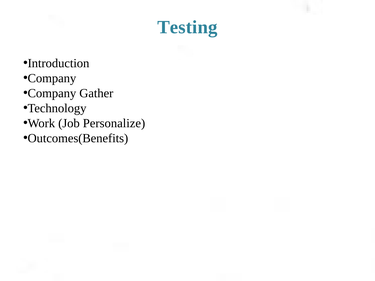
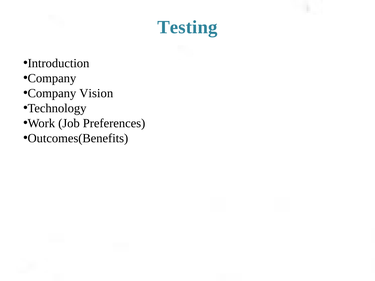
Gather: Gather -> Vision (96, 93)
Personalize: Personalize -> Preferences (114, 123)
